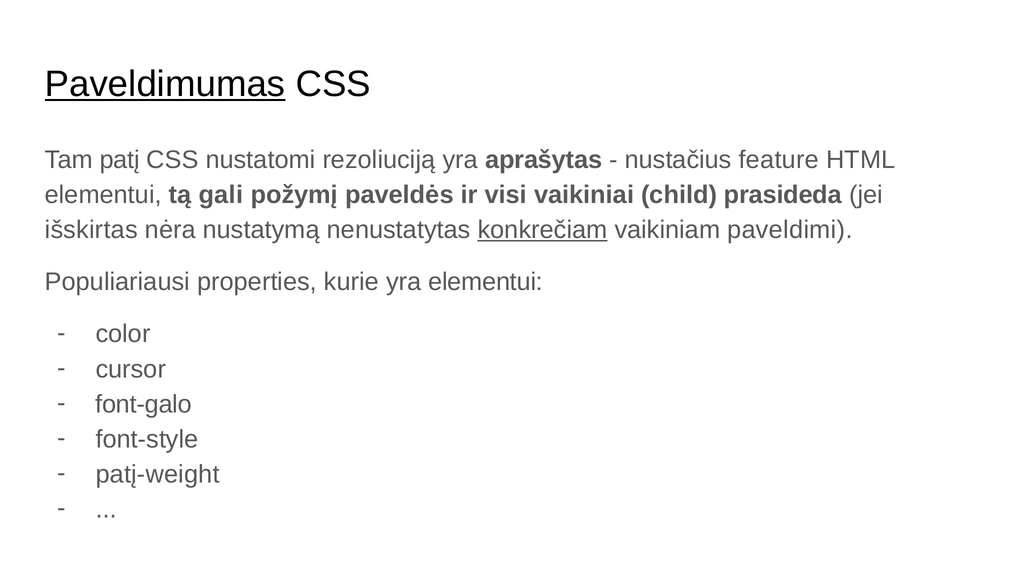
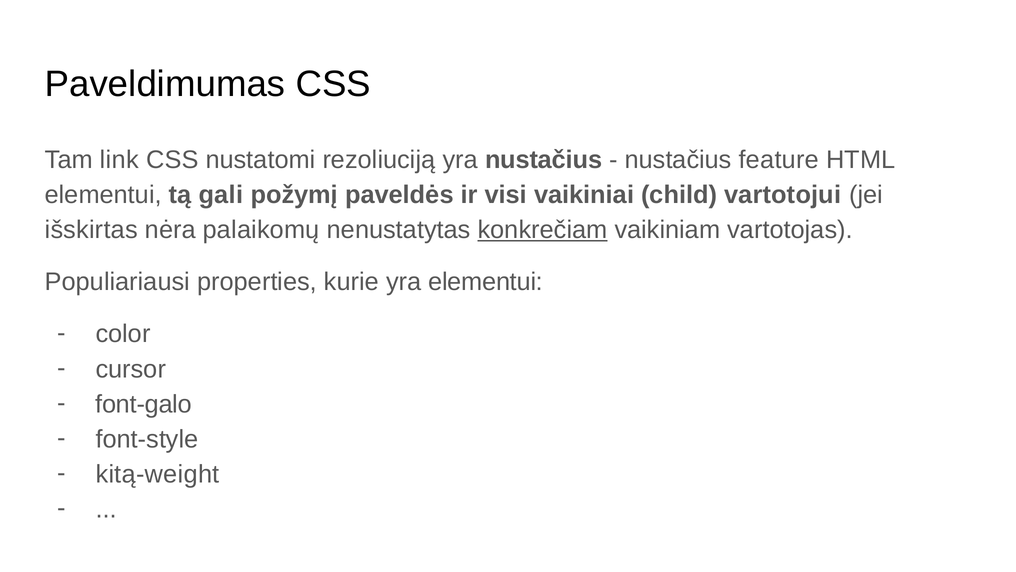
Paveldimumas underline: present -> none (165, 84)
patį: patį -> link (119, 160)
yra aprašytas: aprašytas -> nustačius (544, 160)
prasideda: prasideda -> vartotojui (783, 195)
nustatymą: nustatymą -> palaikomų (261, 230)
paveldimi: paveldimi -> vartotojas (790, 230)
patį-weight: patį-weight -> kitą-weight (158, 474)
